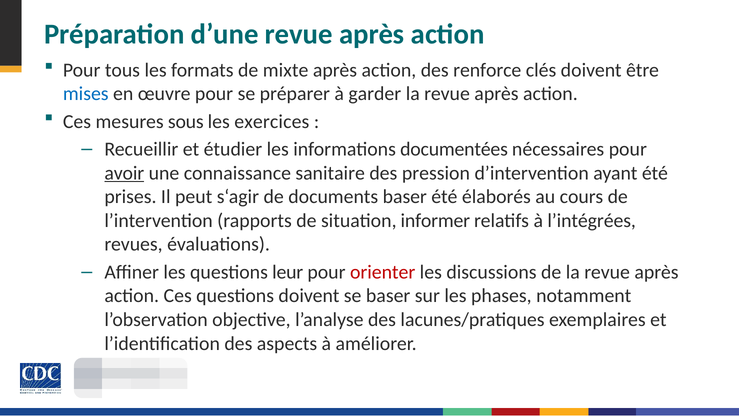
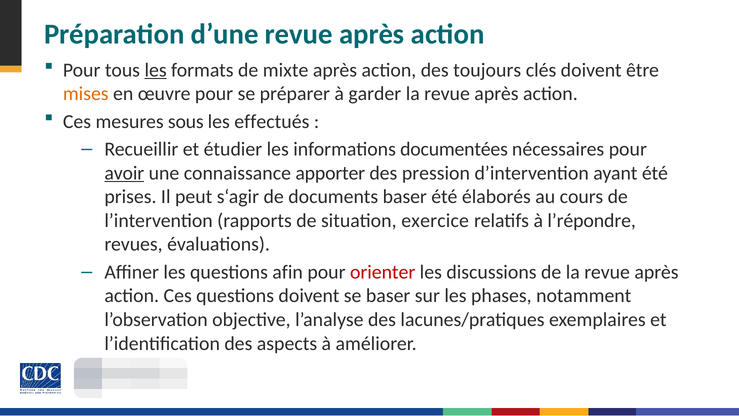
les underline: none -> present (156, 70)
renforce: renforce -> toujours (487, 70)
mises colour: blue -> orange (86, 94)
exercices: exercices -> effectués (272, 121)
sanitaire: sanitaire -> apporter (330, 173)
informer: informer -> exercice (435, 220)
l’intégrées: l’intégrées -> l’répondre (592, 220)
leur: leur -> afin (288, 272)
